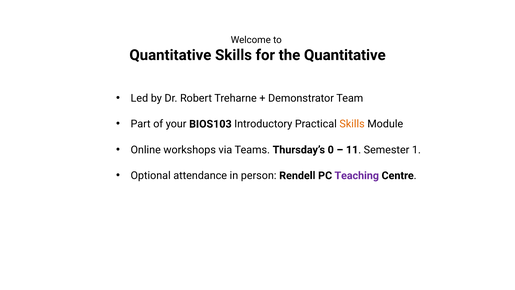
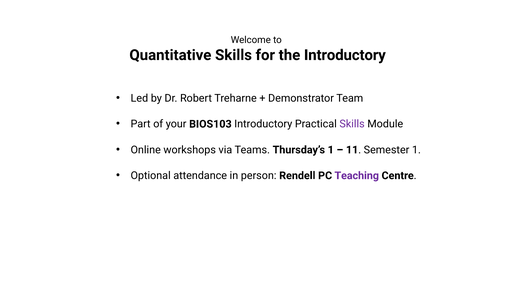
the Quantitative: Quantitative -> Introductory (345, 55)
Skills colour: orange -> purple (352, 124)
Thursday’s 0: 0 -> 1 (331, 150)
